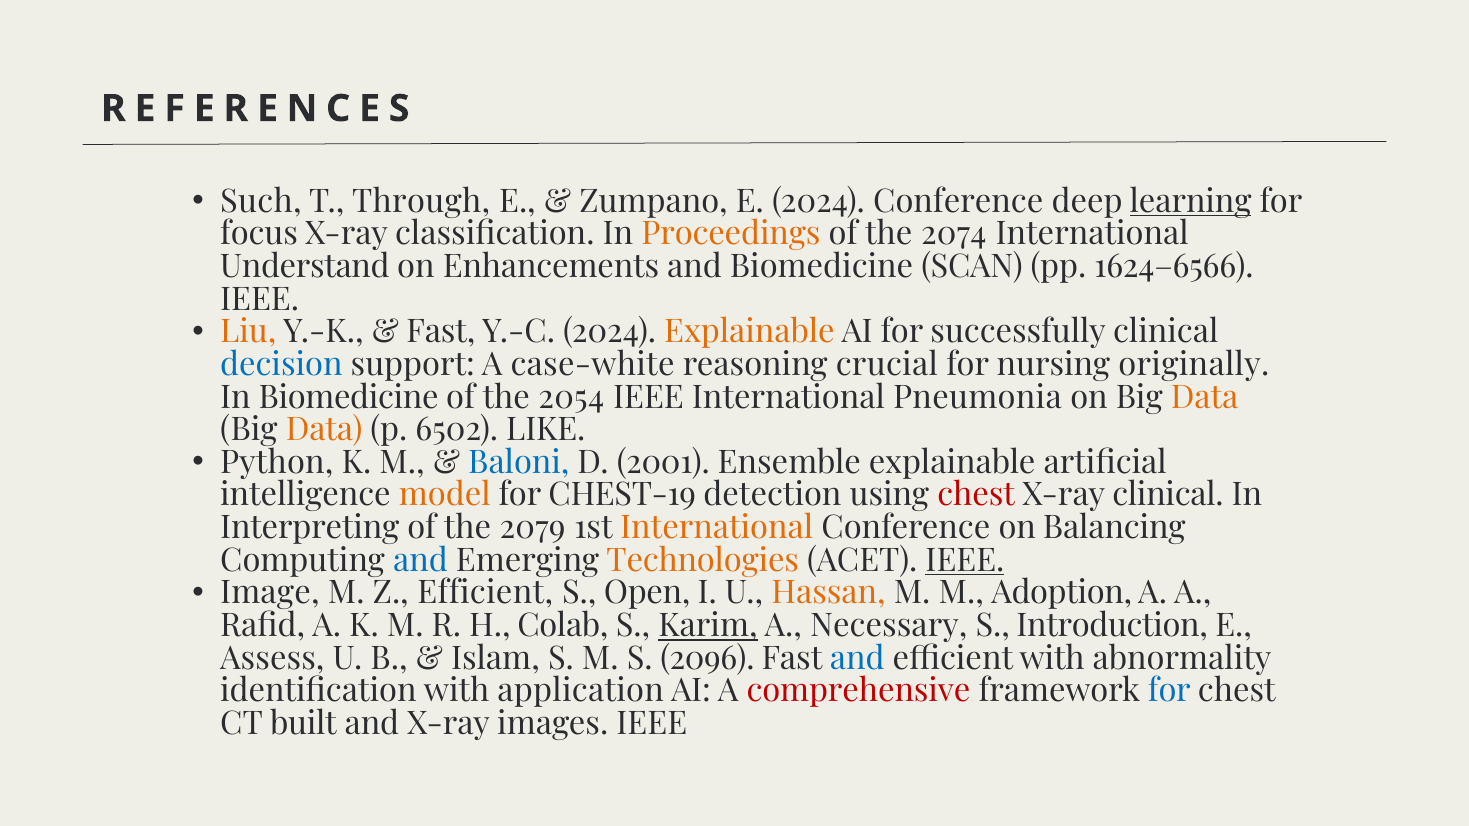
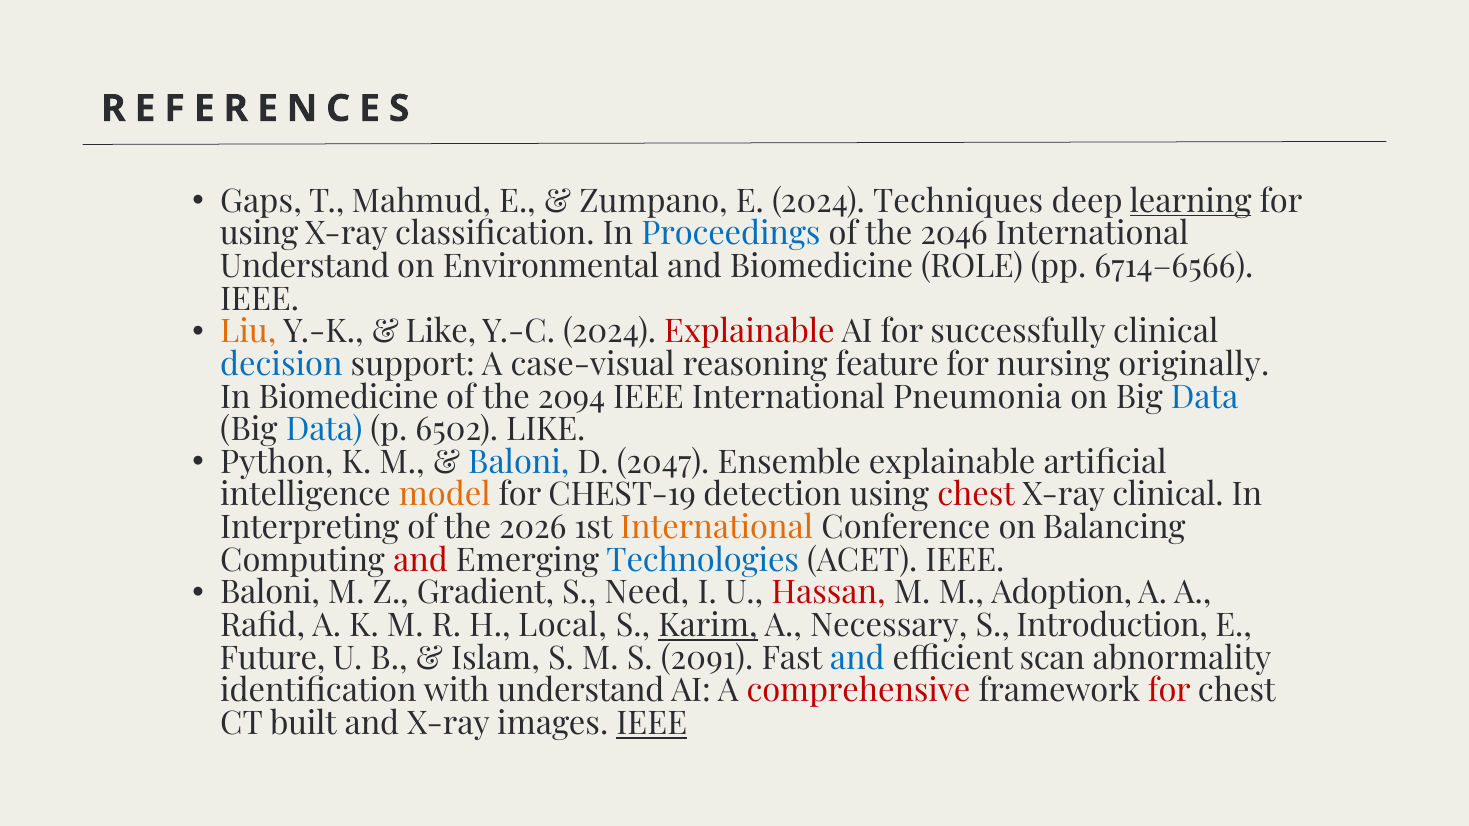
Such: Such -> Gaps (261, 202)
Through: Through -> Mahmud (421, 202)
2024 Conference: Conference -> Techniques (958, 202)
focus: focus -> using (259, 234)
Proceedings colour: orange -> blue (731, 234)
2074: 2074 -> 2046 (954, 234)
Enhancements: Enhancements -> Environmental (551, 267)
SCAN: SCAN -> ROLE (972, 267)
1624–6566: 1624–6566 -> 6714–6566 (1174, 267)
Fast: Fast -> Like (441, 332)
Explainable colour: orange -> red (749, 332)
case-white: case-white -> case-visual (593, 365)
crucial: crucial -> feature (887, 365)
2054: 2054 -> 2094 (572, 397)
Data colour: orange -> blue (1205, 397)
Data colour: orange -> blue (324, 430)
2001: 2001 -> 2047 (663, 463)
2079: 2079 -> 2026 (533, 528)
and colour: blue -> red (420, 561)
Technologies colour: orange -> blue (703, 561)
IEEE underline: present -> none (965, 561)
Image: Image -> Baloni (270, 593)
Z Efficient: Efficient -> Gradient (486, 593)
Open: Open -> Need (647, 593)
Hassan colour: orange -> red (828, 593)
Colab: Colab -> Local (563, 626)
Assess: Assess -> Future (272, 659)
2096: 2096 -> 2091 (707, 659)
efficient with: with -> scan (1052, 659)
with application: application -> understand (581, 691)
for colour: blue -> red (1169, 691)
IEEE underline: none -> present (652, 724)
